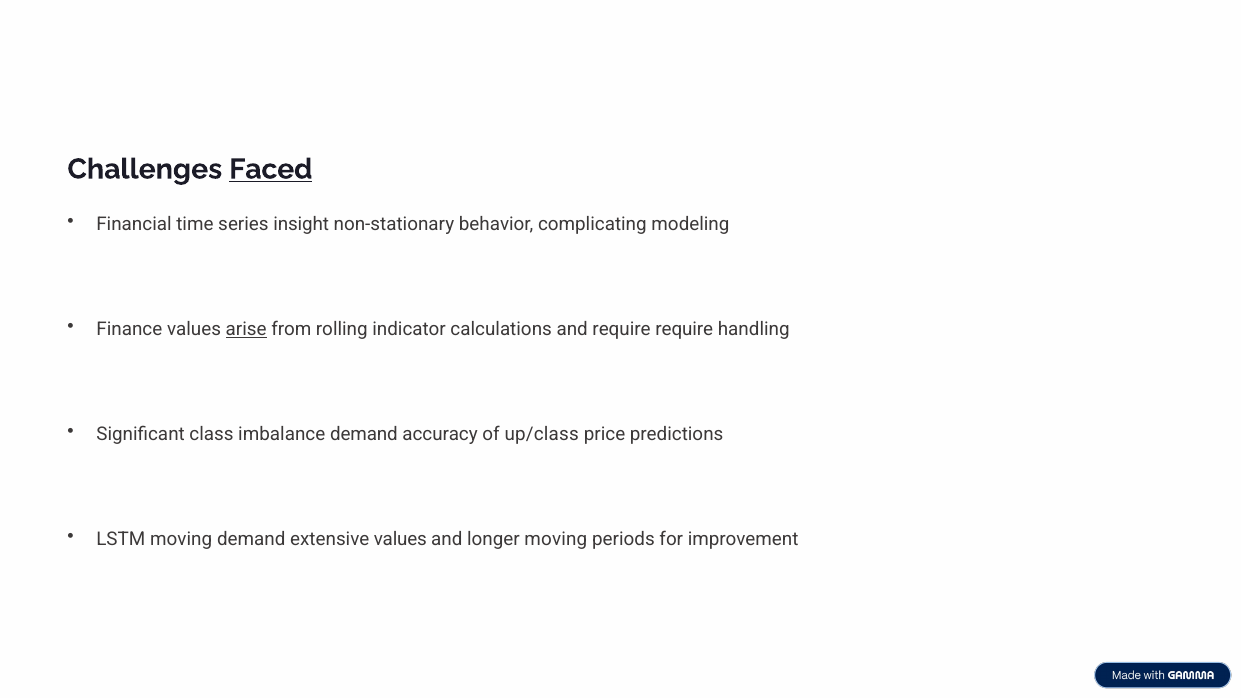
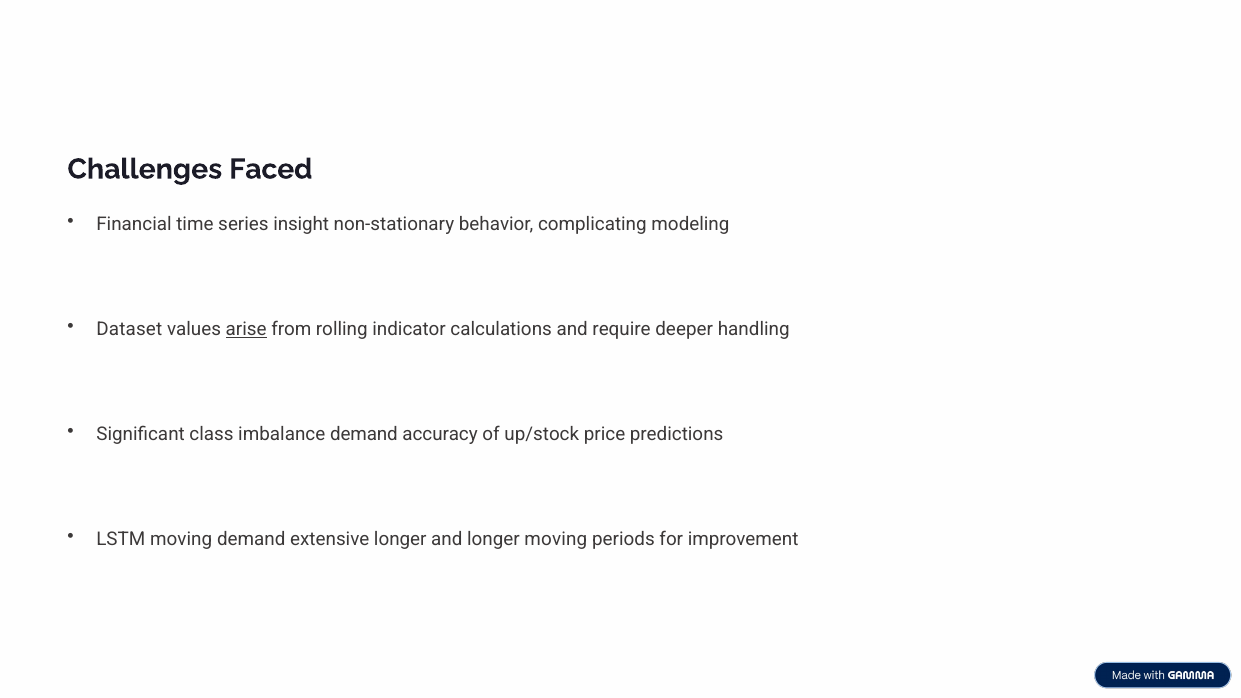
Faced underline: present -> none (271, 169)
Finance: Finance -> Dataset (129, 330)
require require: require -> deeper (684, 330)
up/class: up/class -> up/stock (542, 434)
extensive values: values -> longer (400, 539)
